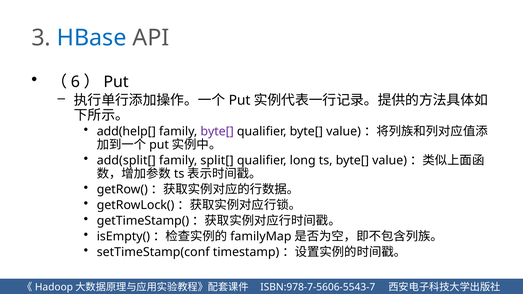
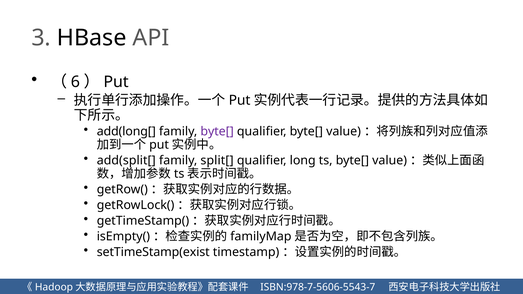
HBase colour: blue -> black (92, 38)
add(help[: add(help[ -> add(long[ (126, 132)
setTimeStamp(conf: setTimeStamp(conf -> setTimeStamp(exist (153, 252)
